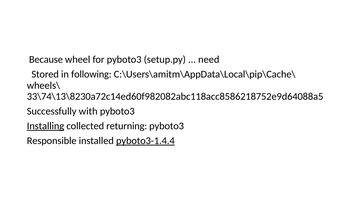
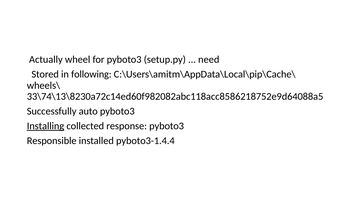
Because: Because -> Actually (46, 60)
with: with -> auto (88, 111)
returning: returning -> response (127, 126)
pyboto3-1.4.4 underline: present -> none (145, 141)
